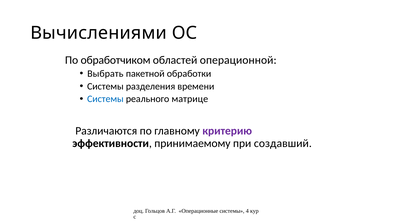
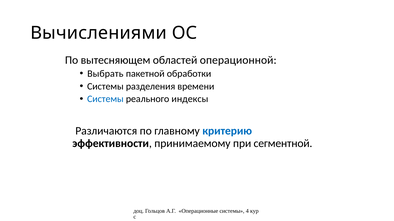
обработчиком: обработчиком -> вытесняющем (116, 60)
матрице: матрице -> индексы (190, 99)
критерию colour: purple -> blue (227, 131)
создавший: создавший -> сегментной (283, 144)
